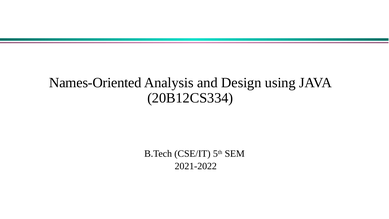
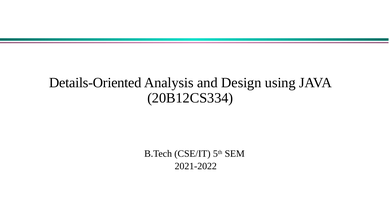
Names-Oriented: Names-Oriented -> Details-Oriented (95, 83)
